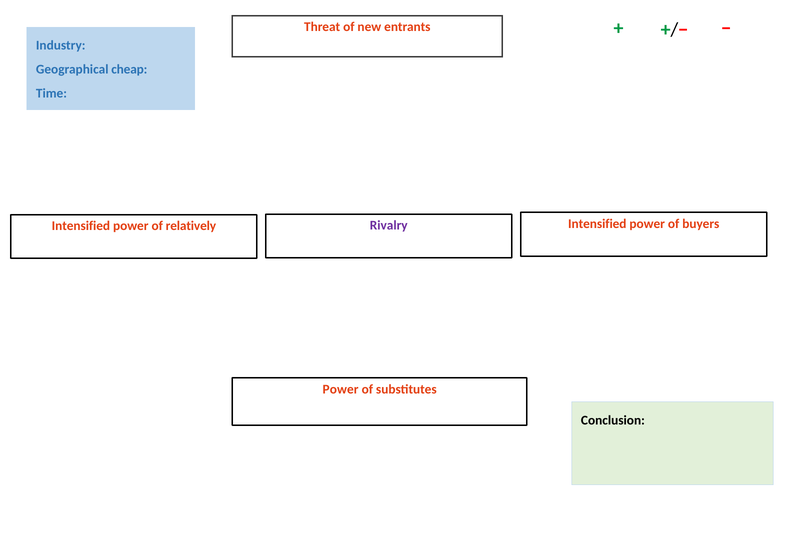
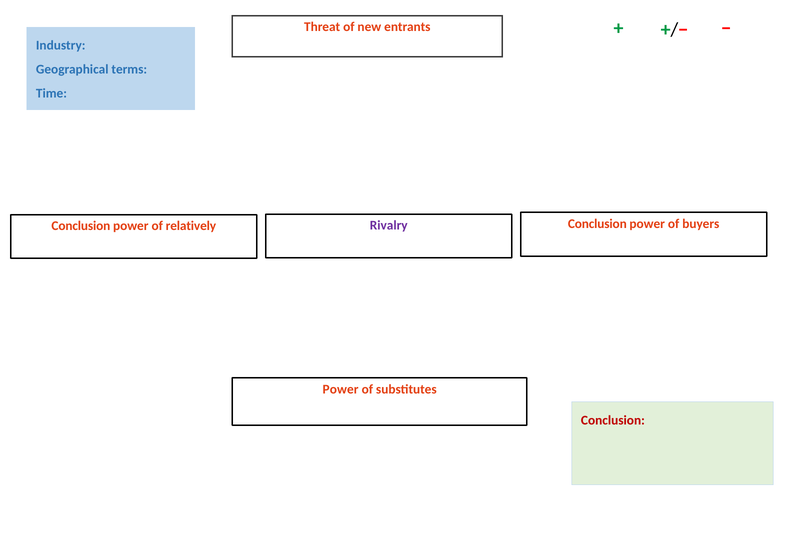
cheap: cheap -> terms (129, 69)
Intensified: Intensified -> Conclusion (597, 224)
Intensified: Intensified -> Conclusion (81, 226)
Conclusion colour: black -> red (613, 421)
